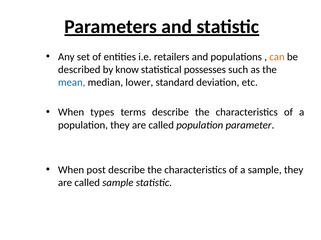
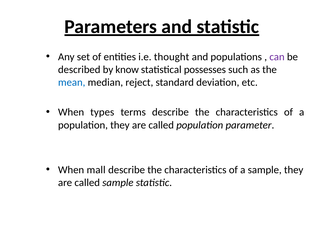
retailers: retailers -> thought (172, 57)
can colour: orange -> purple (277, 57)
lower: lower -> reject (139, 83)
post: post -> mall (96, 170)
